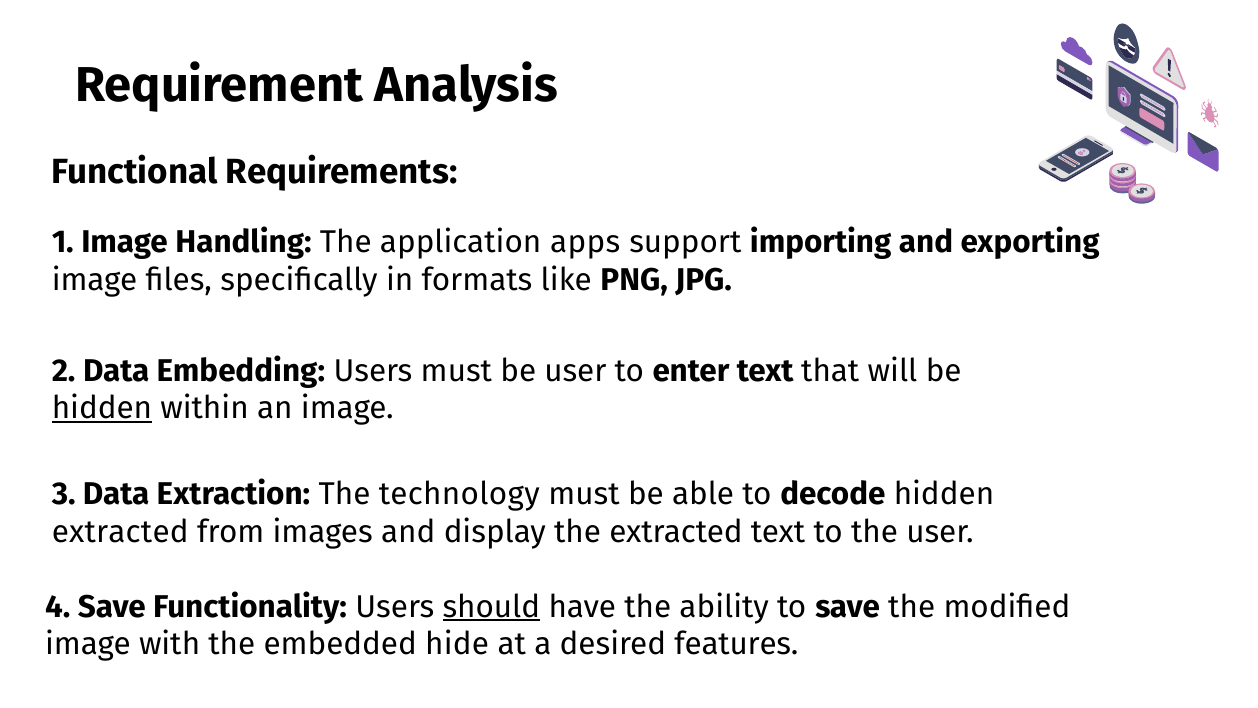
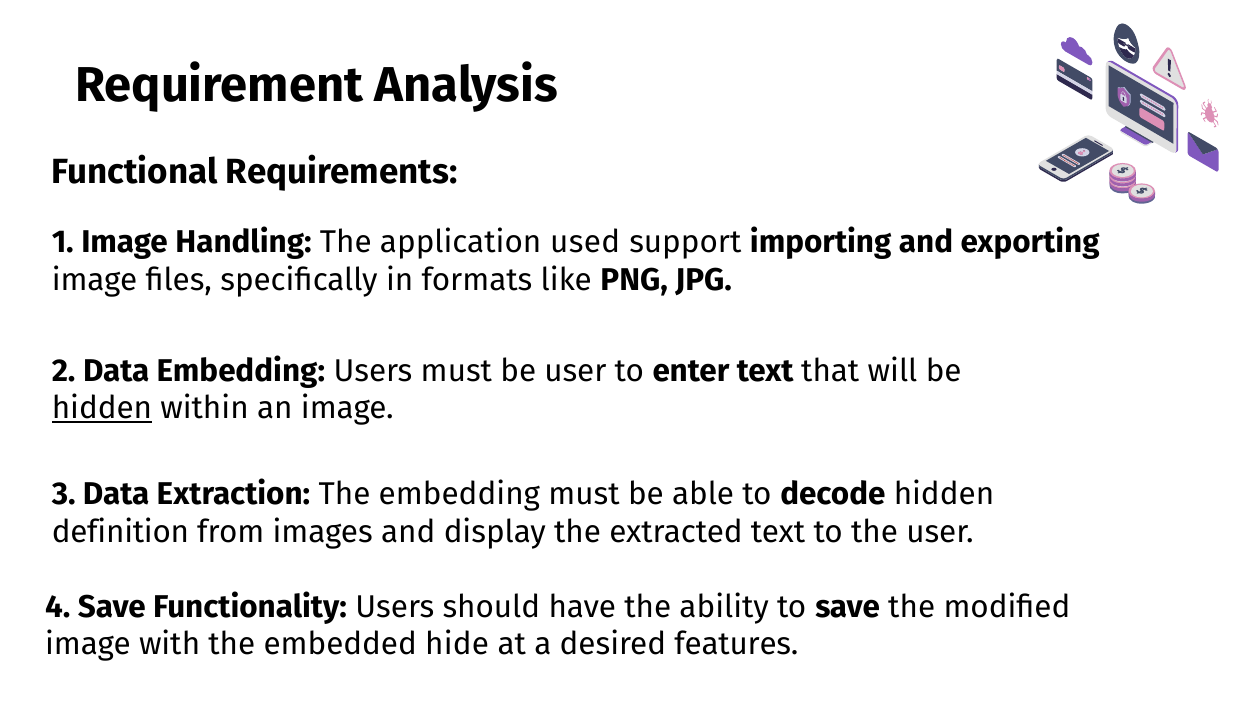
apps: apps -> used (585, 242)
The technology: technology -> embedding (459, 494)
extracted: extracted -> definition (120, 532)
should underline: present -> none (491, 606)
